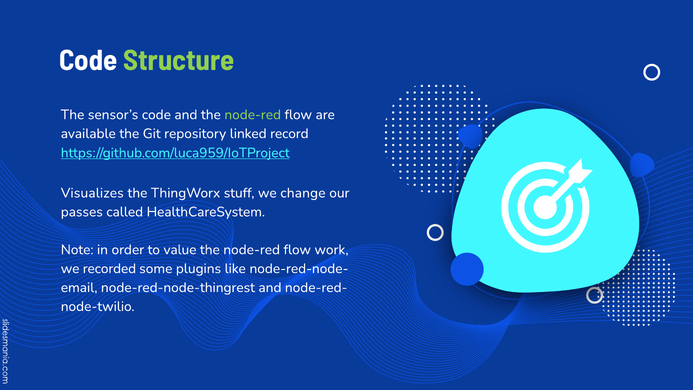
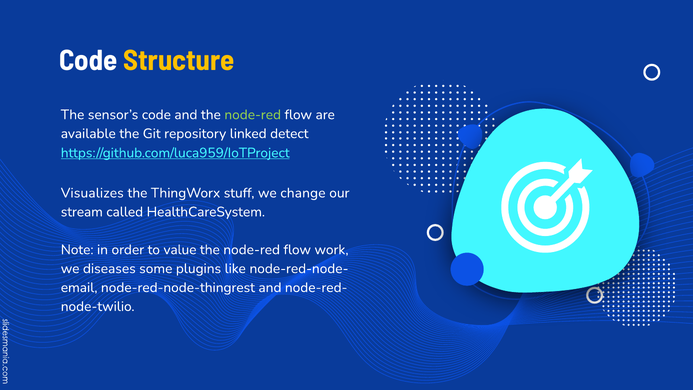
Structure colour: light green -> yellow (179, 61)
record: record -> detect (289, 134)
passes: passes -> stream (82, 212)
recorded: recorded -> diseases (109, 268)
